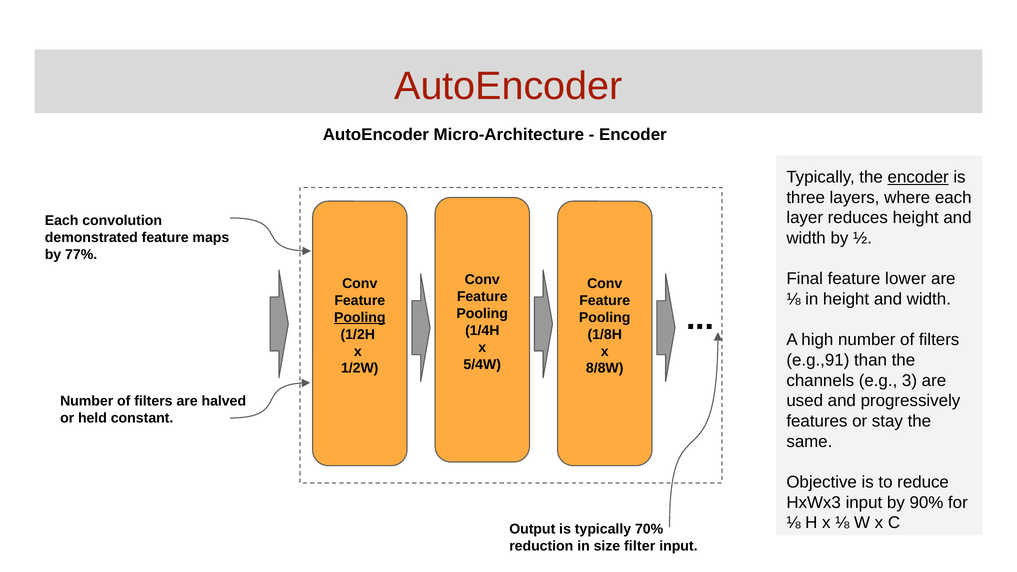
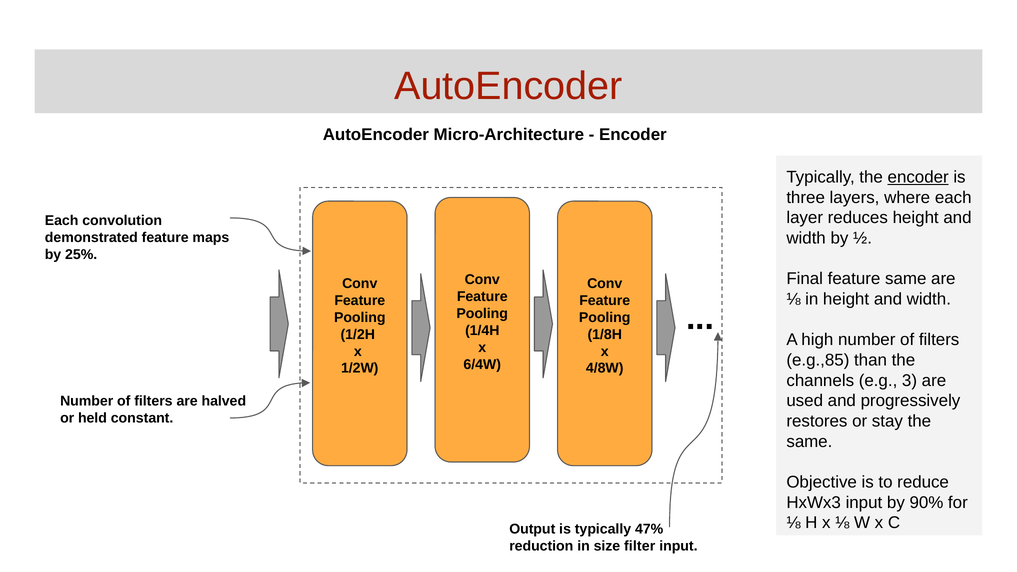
77%: 77% -> 25% (81, 255)
feature lower: lower -> same (906, 279)
Pooling underline: present -> none (360, 317)
e.g.,91: e.g.,91 -> e.g.,85 (818, 360)
5/4W: 5/4W -> 6/4W (482, 365)
8/8W: 8/8W -> 4/8W (605, 368)
features: features -> restores (817, 421)
70%: 70% -> 47% (649, 529)
